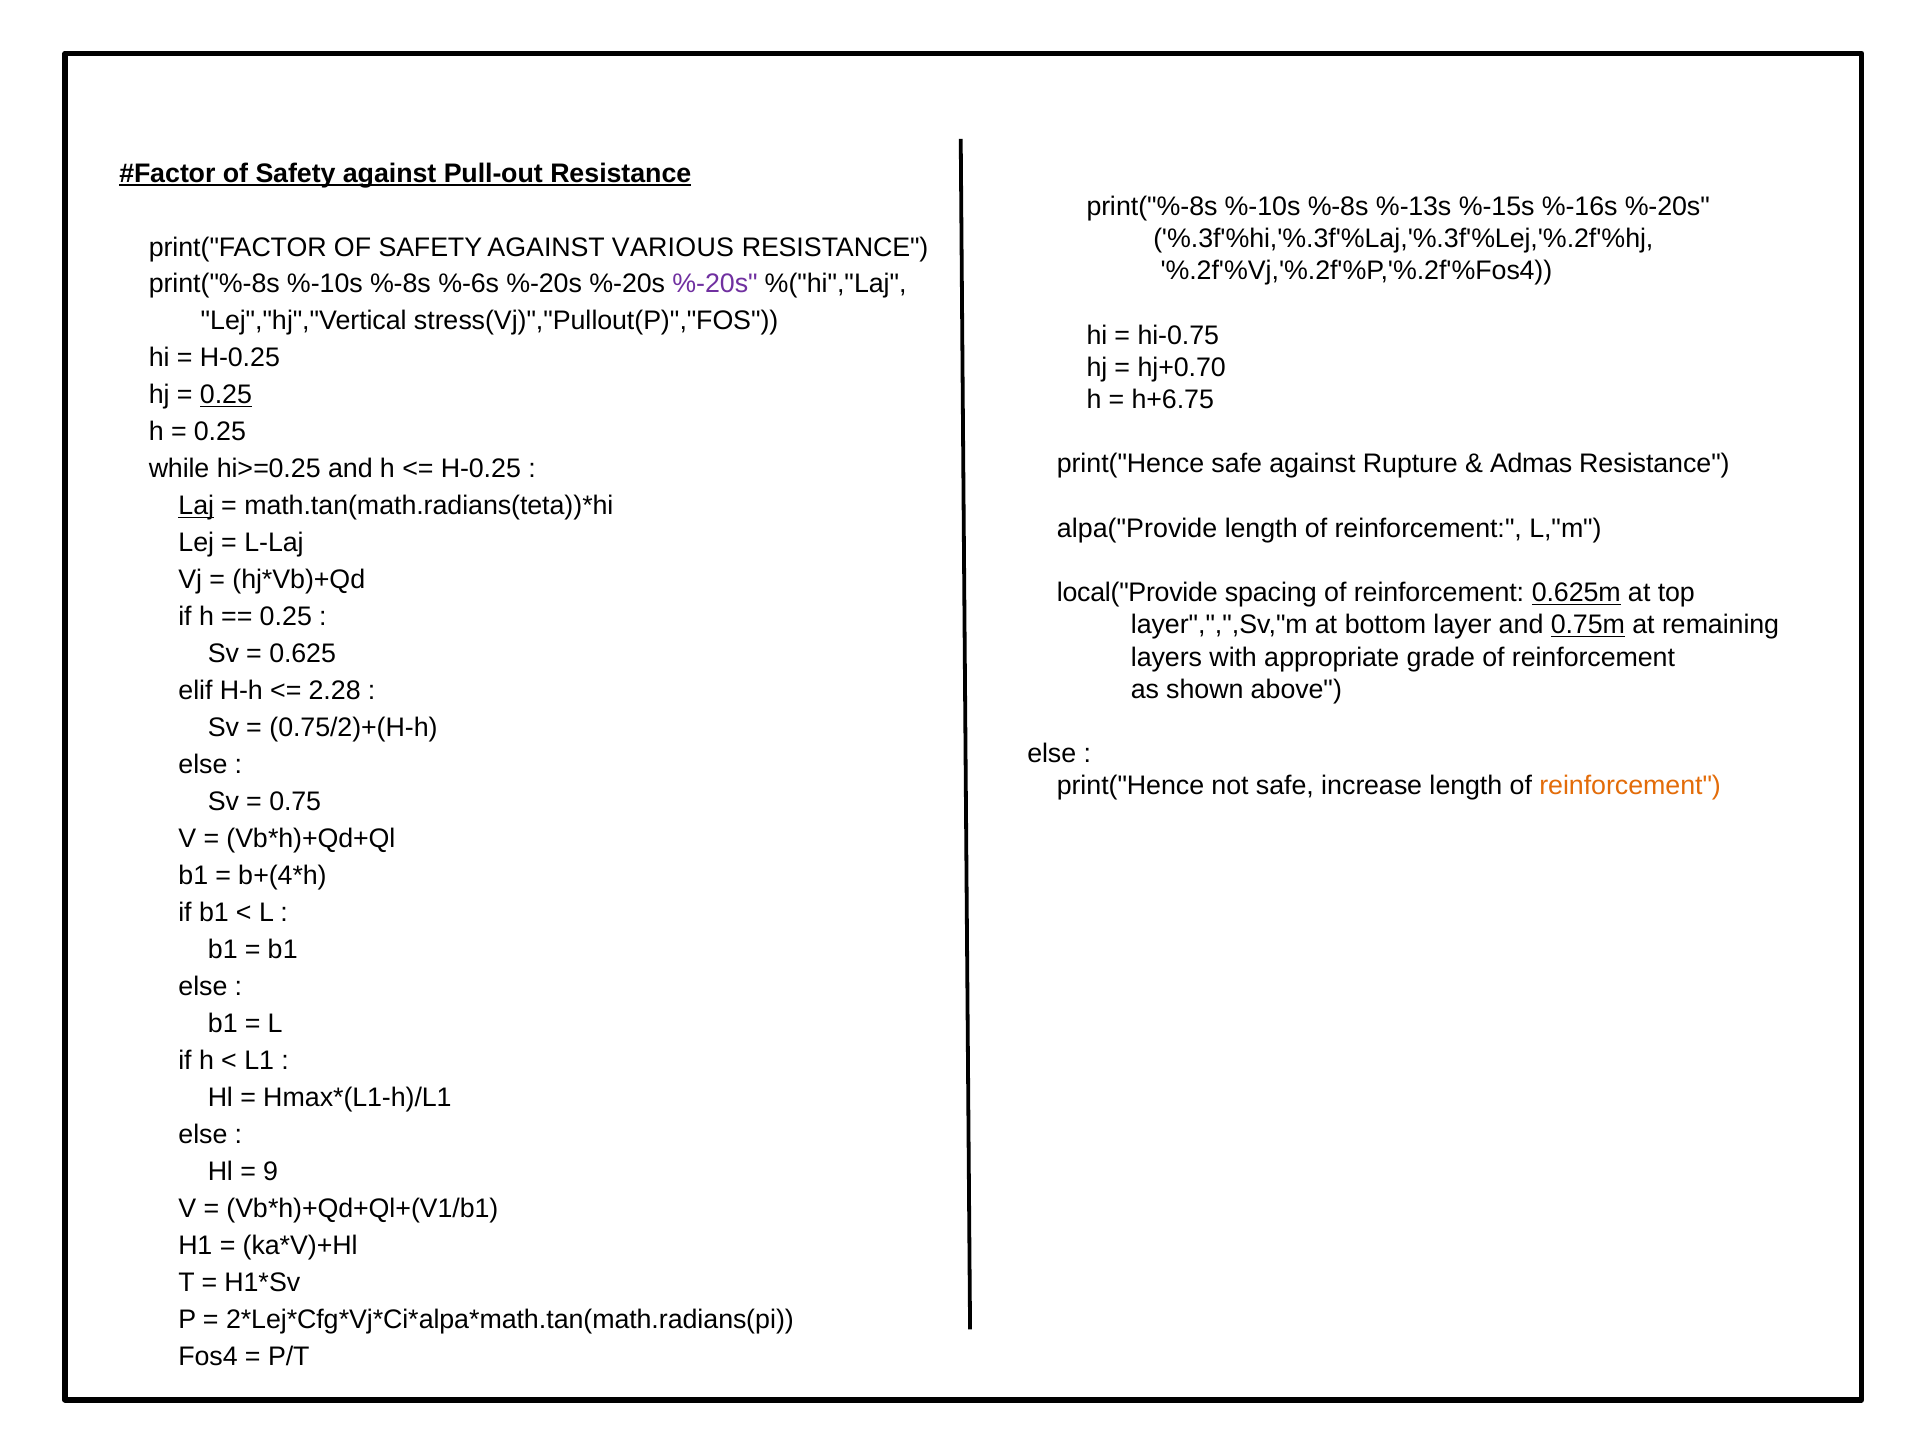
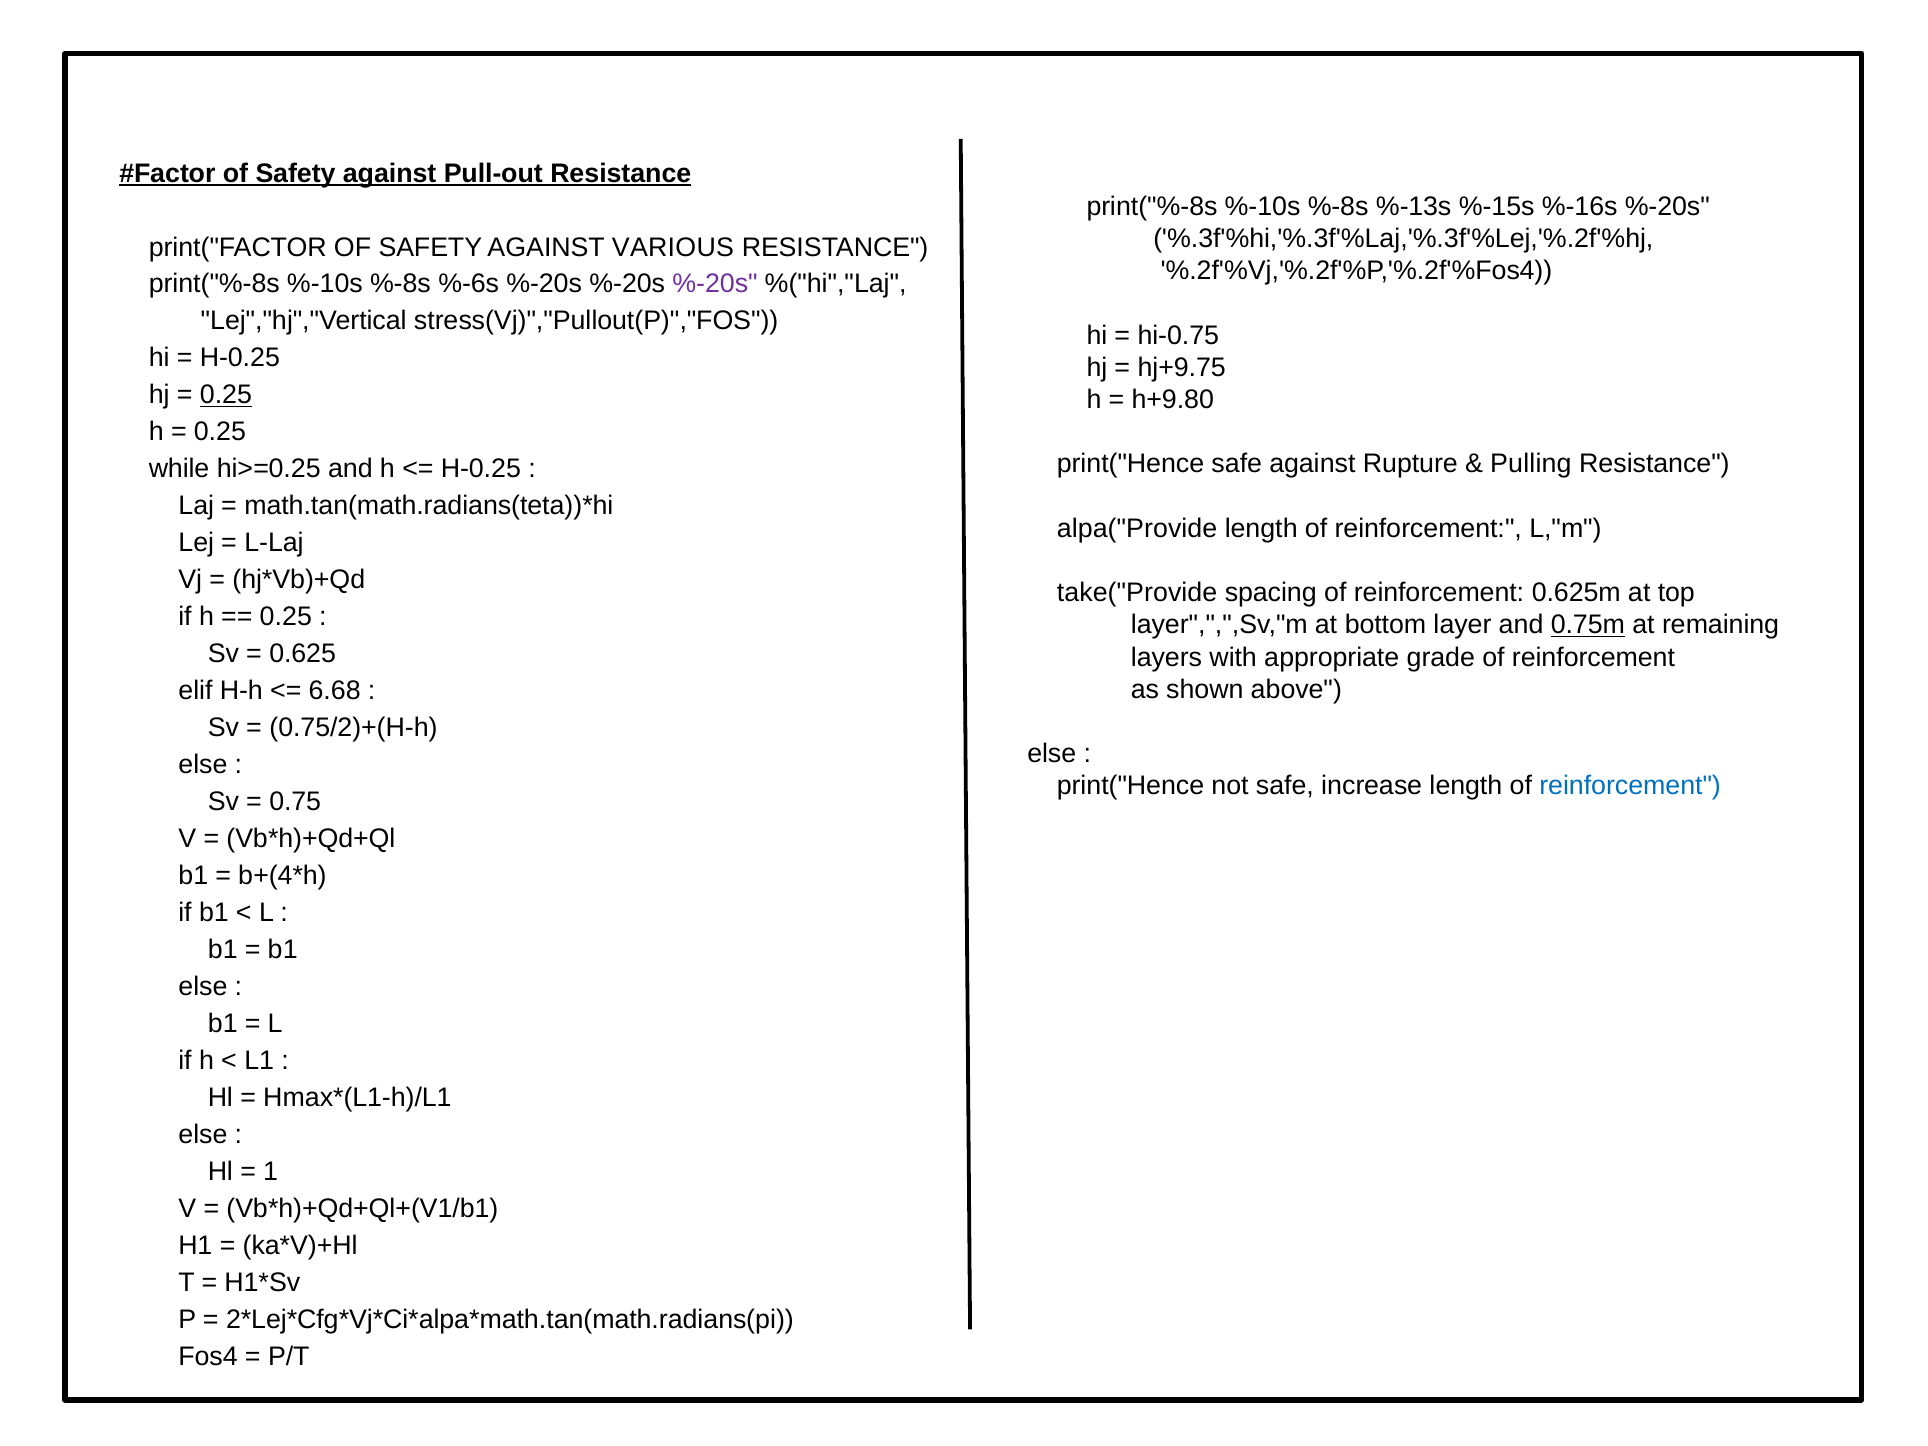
hj+0.70: hj+0.70 -> hj+9.75 (1182, 368)
h+6.75: h+6.75 -> h+9.80 (1173, 400)
Admas: Admas -> Pulling (1531, 464)
Laj underline: present -> none (196, 506)
local("Provide: local("Provide -> take("Provide (1137, 593)
0.625m underline: present -> none (1576, 593)
2.28: 2.28 -> 6.68 (335, 691)
reinforcement colour: orange -> blue (1630, 786)
9: 9 -> 1 (271, 1171)
